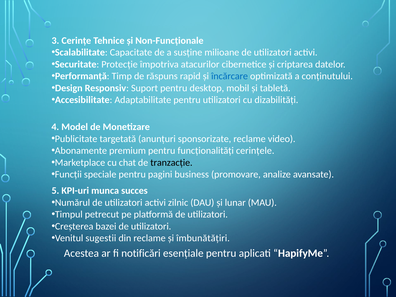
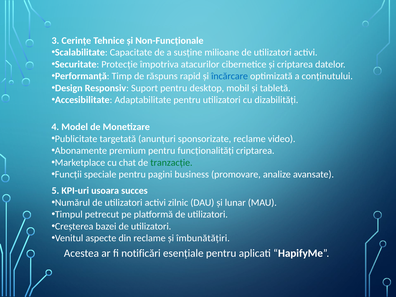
funcționalități cerințele: cerințele -> criptarea (255, 151)
tranzacție colour: black -> green (171, 163)
munca: munca -> usoara (105, 191)
sugestii: sugestii -> aspecte (101, 238)
